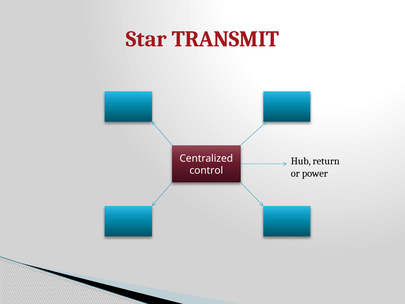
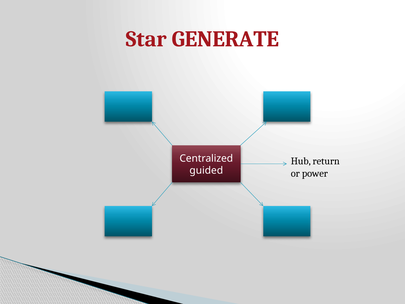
TRANSMIT: TRANSMIT -> GENERATE (225, 39)
control: control -> guided (206, 170)
